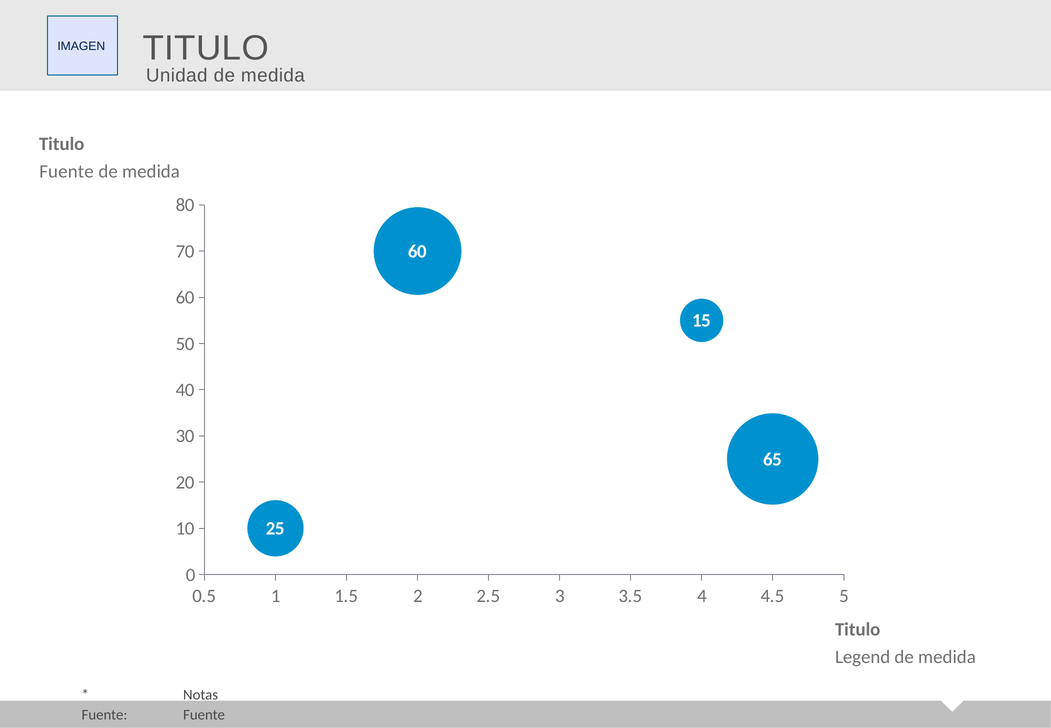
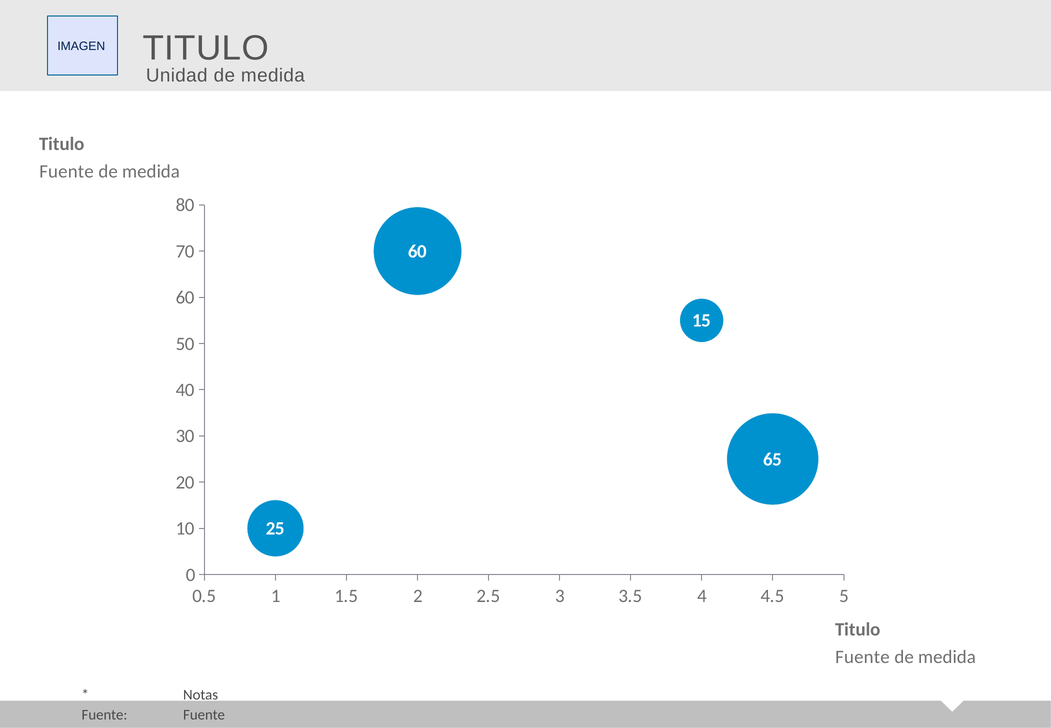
Legend: Legend -> Fuente (862, 656)
